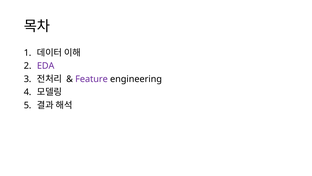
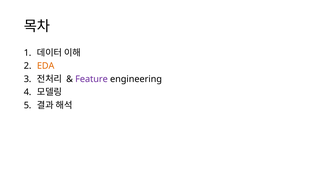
EDA colour: purple -> orange (46, 66)
